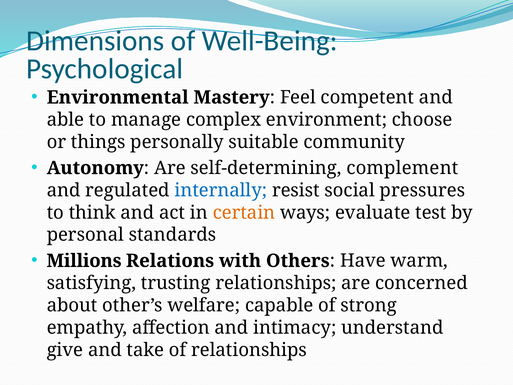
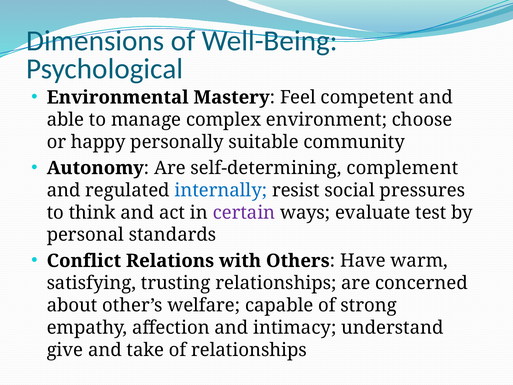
things: things -> happy (98, 142)
certain colour: orange -> purple (244, 212)
Millions: Millions -> Conflict (84, 261)
